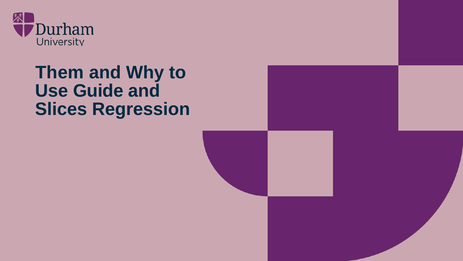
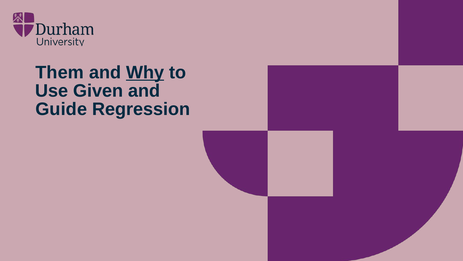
Why underline: none -> present (145, 72)
Guide: Guide -> Given (98, 91)
Slices: Slices -> Guide (61, 109)
